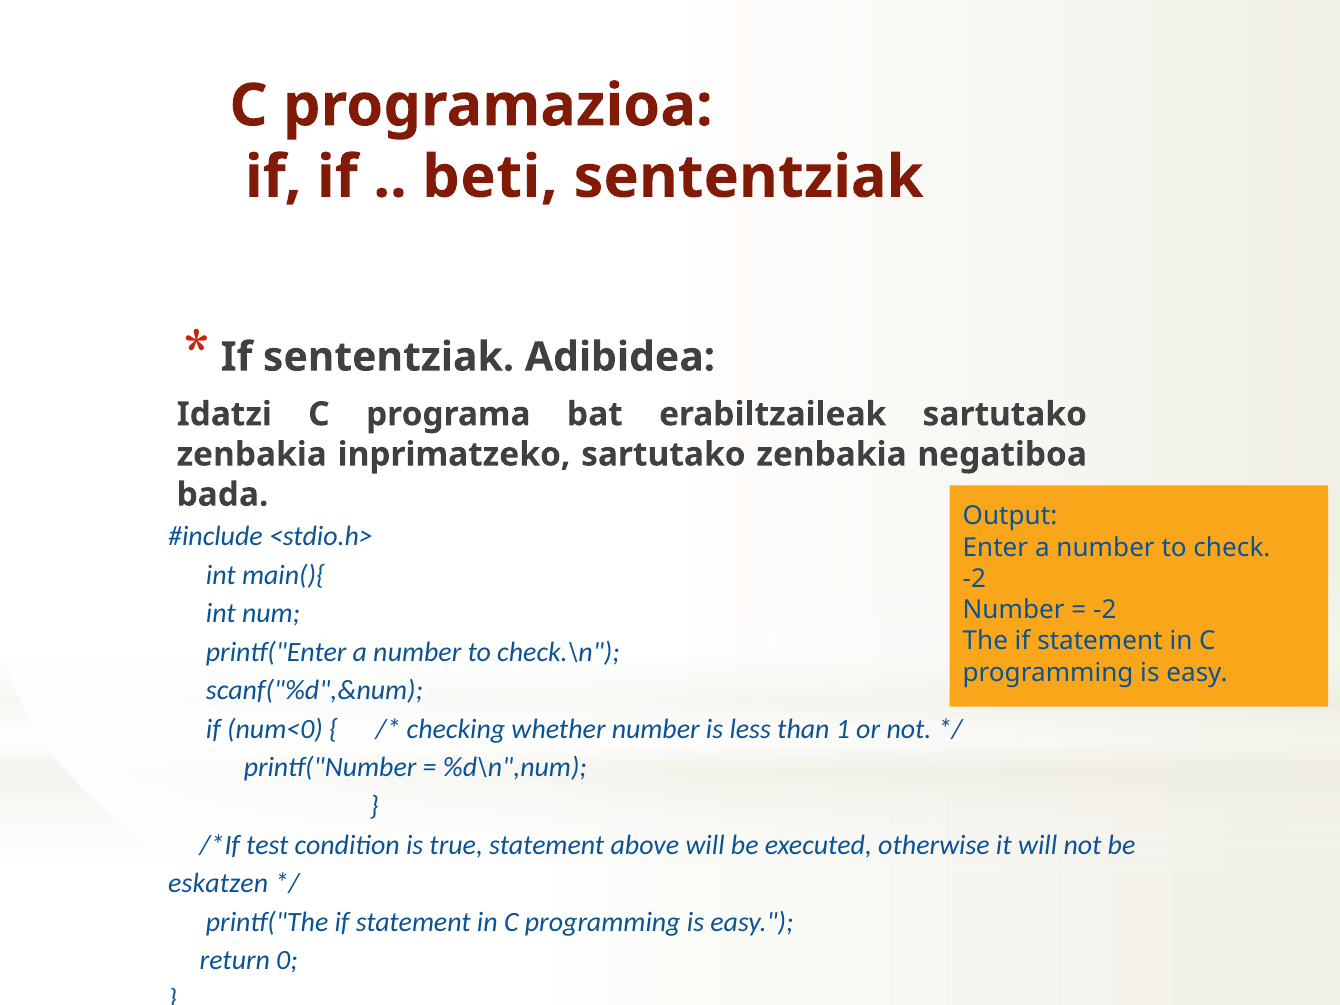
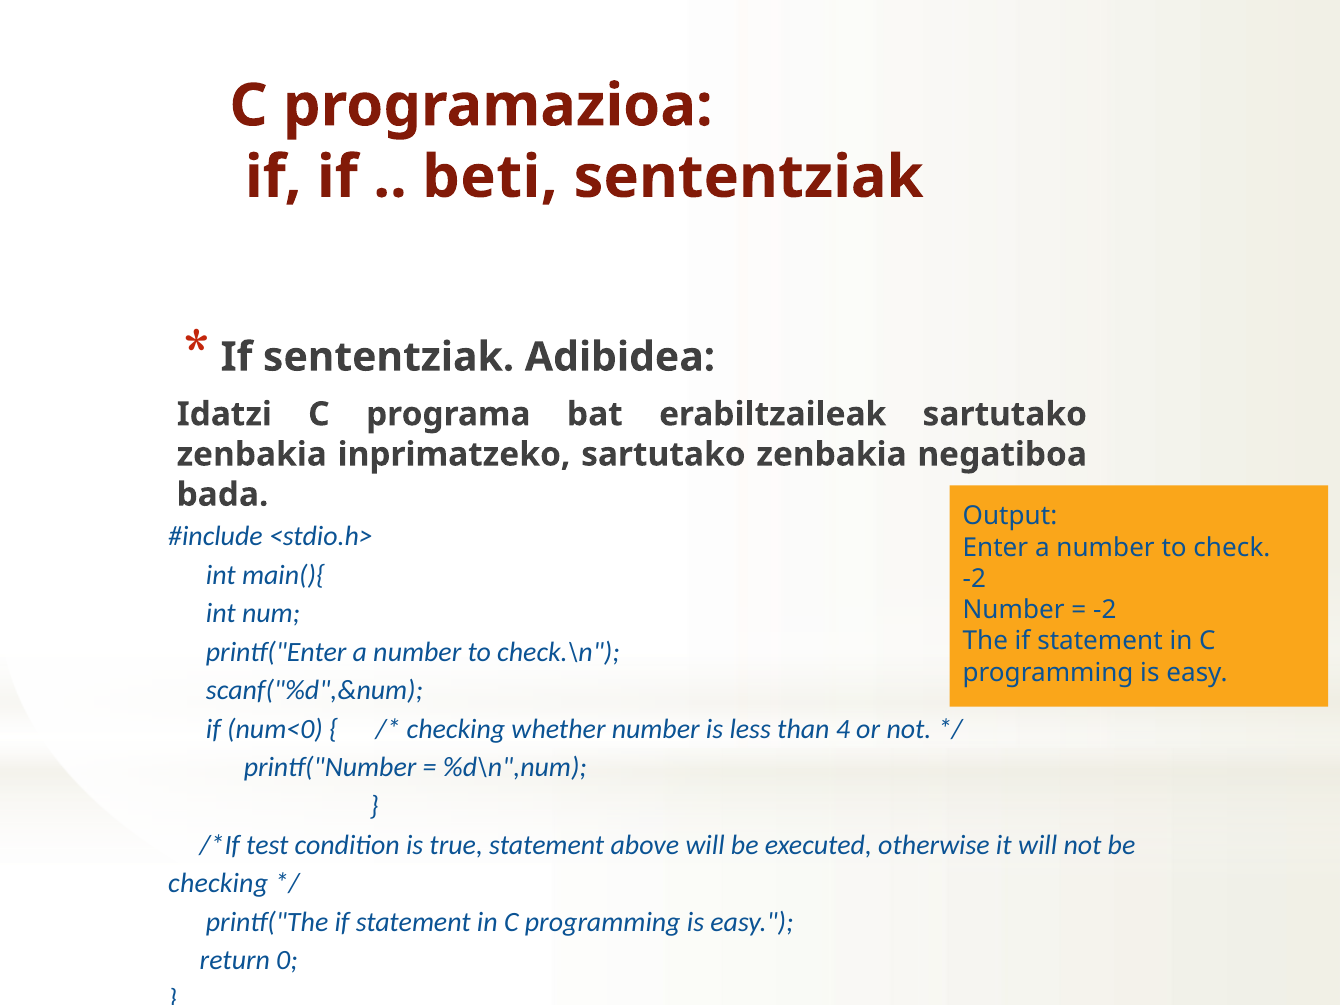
1: 1 -> 4 (843, 729)
eskatzen: eskatzen -> checking (218, 883)
